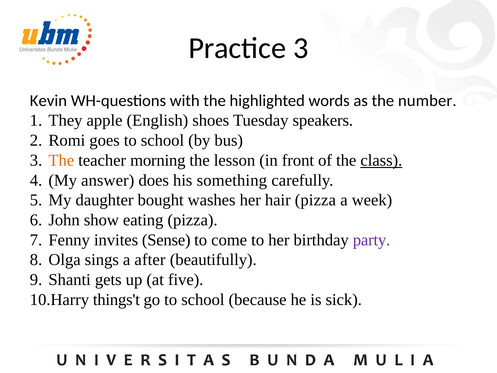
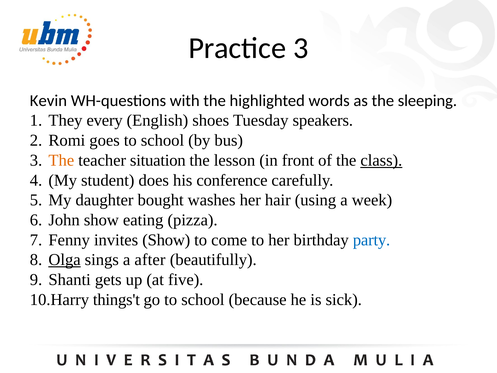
number: number -> sleeping (427, 101)
apple: apple -> every (105, 120)
morning: morning -> situation (158, 160)
answer: answer -> student (108, 180)
something: something -> conference (232, 180)
hair pizza: pizza -> using (315, 200)
invites Sense: Sense -> Show (166, 240)
party colour: purple -> blue (372, 240)
Olga underline: none -> present (65, 260)
